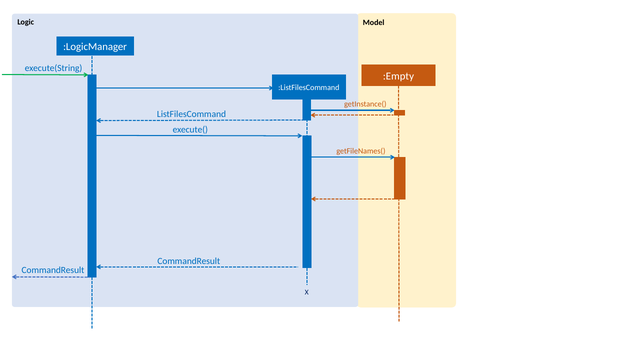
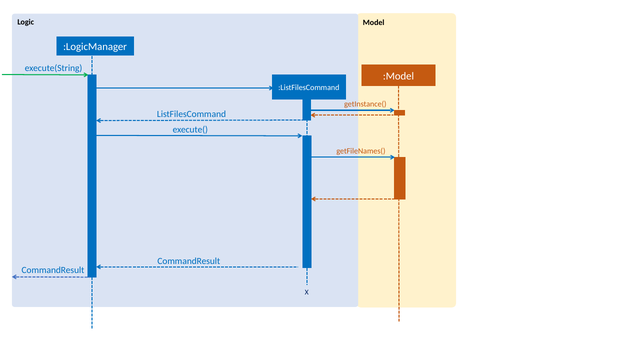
:Empty: :Empty -> :Model (398, 76)
